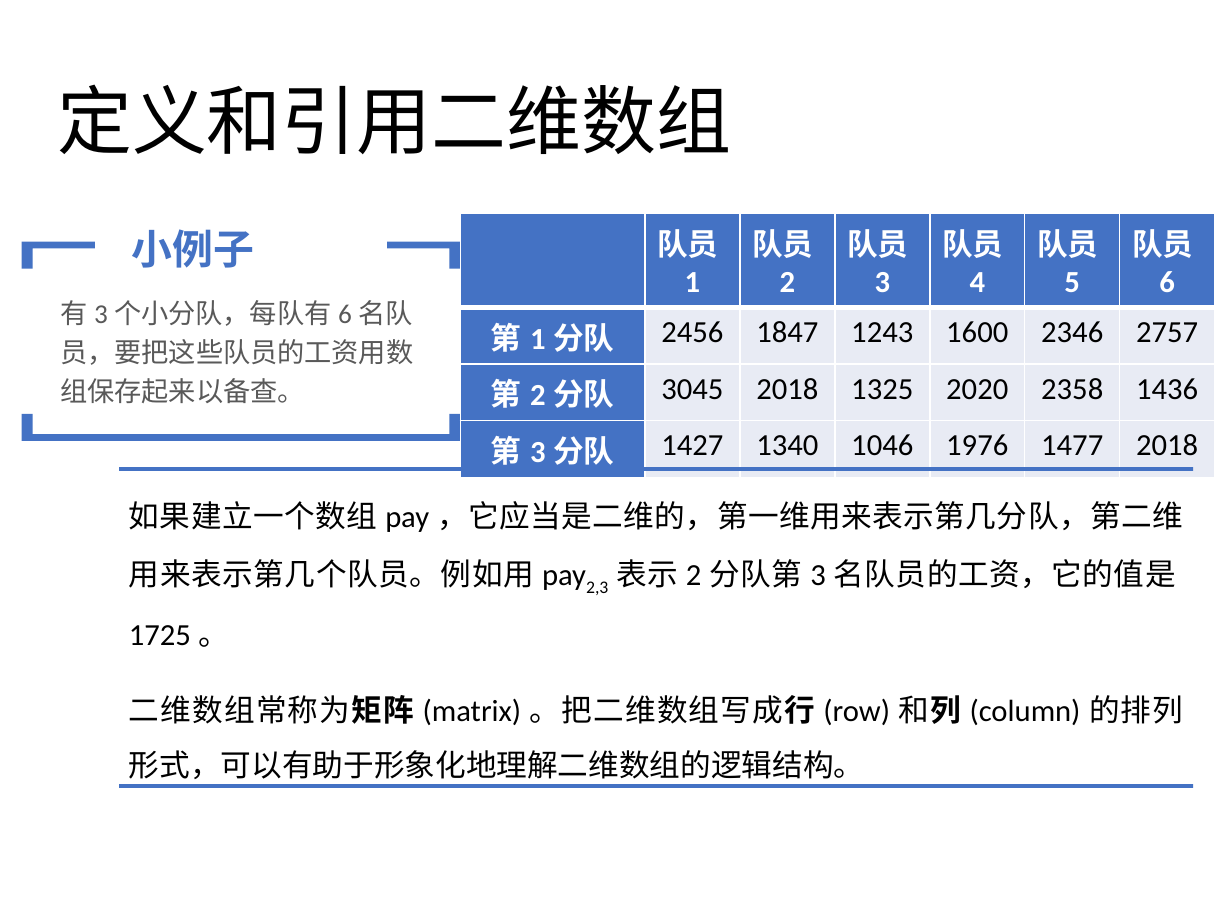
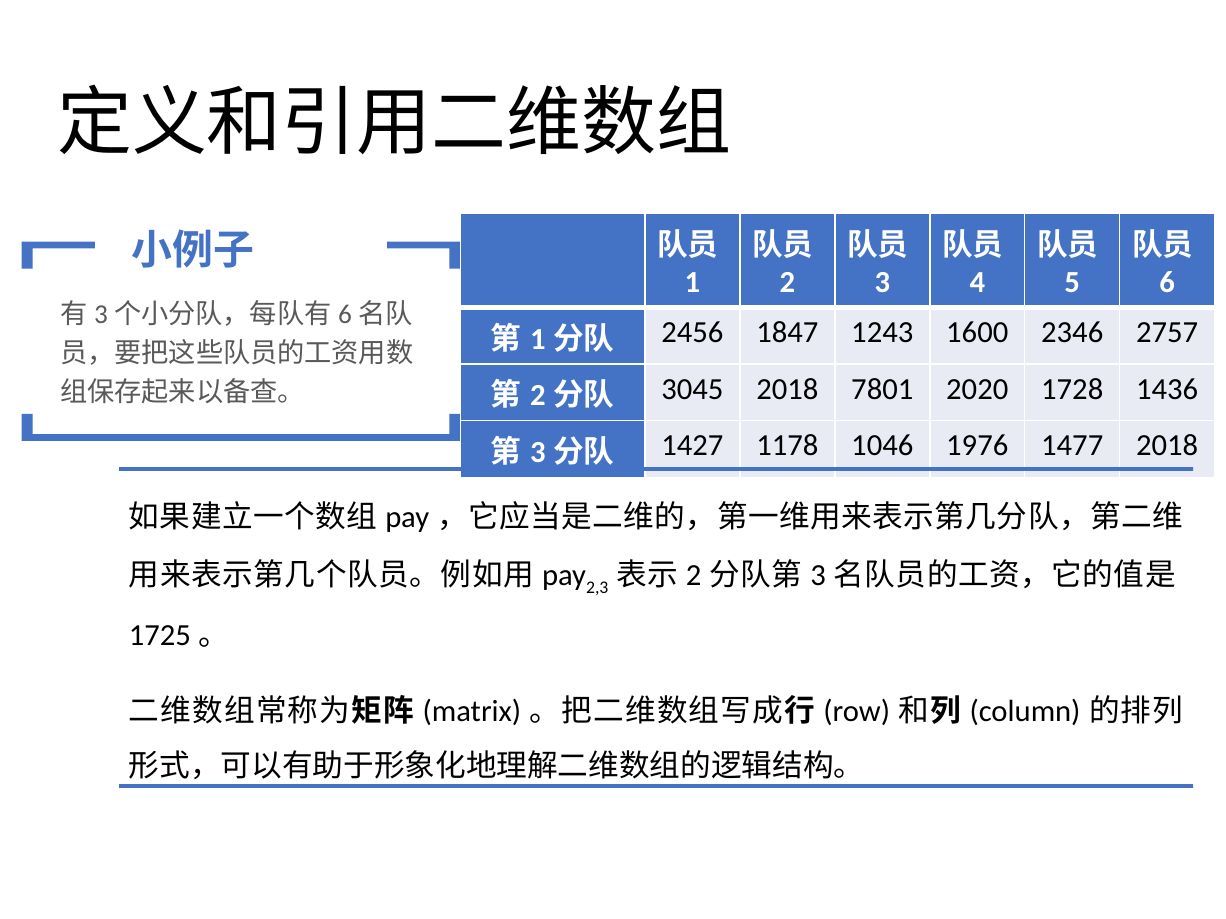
1325: 1325 -> 7801 (882, 389)
2358: 2358 -> 1728 (1072, 389)
1340: 1340 -> 1178 (787, 446)
